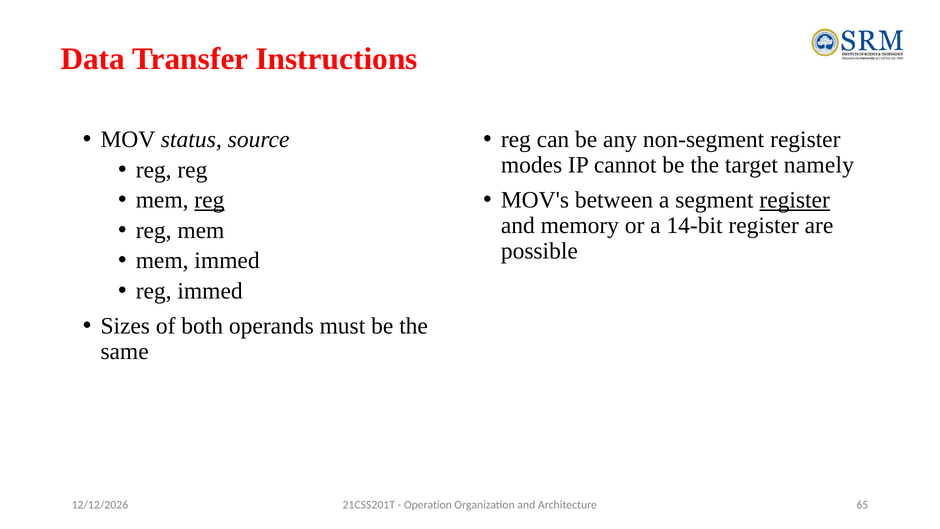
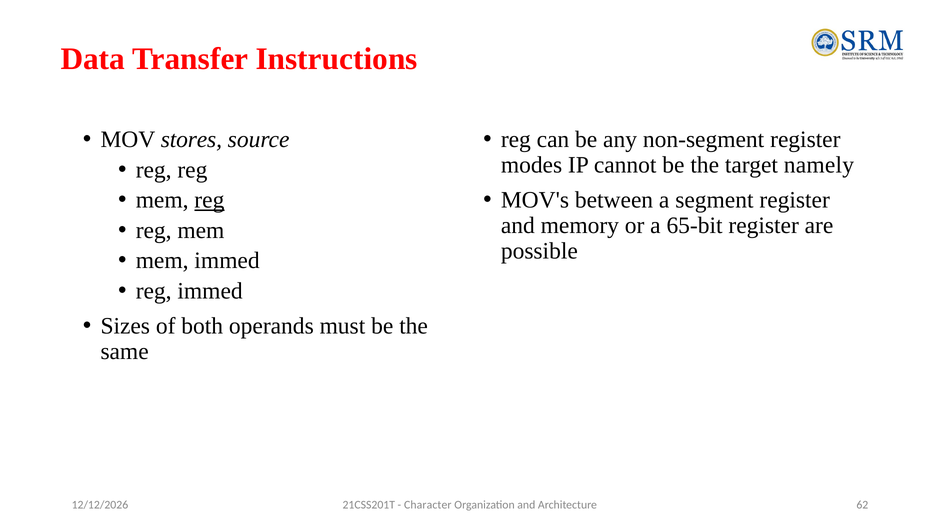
status: status -> stores (191, 139)
register underline: present -> none (795, 200)
14-bit: 14-bit -> 65-bit (695, 225)
Operation: Operation -> Character (428, 505)
65: 65 -> 62 (862, 505)
